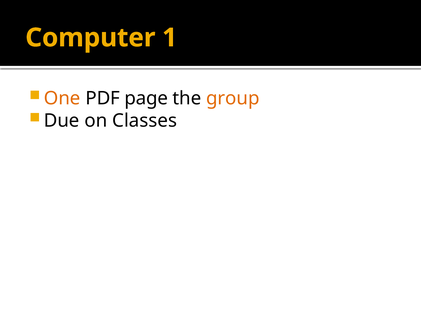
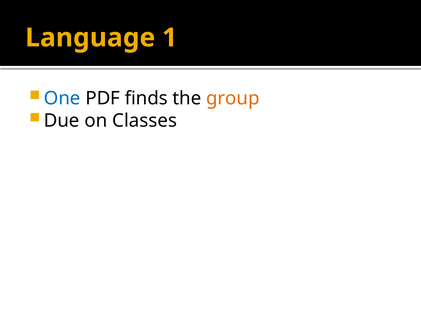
Computer: Computer -> Language (90, 38)
One colour: orange -> blue (62, 98)
page: page -> finds (146, 98)
